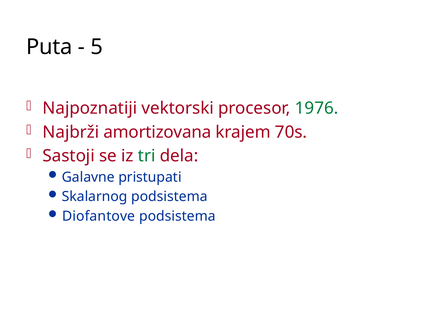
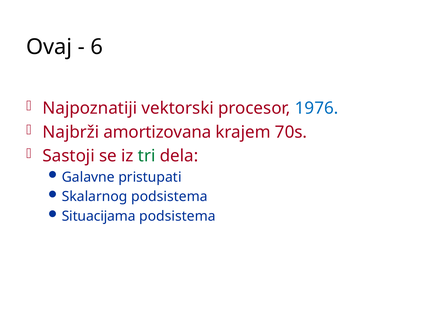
Puta: Puta -> Ovaj (49, 47)
5: 5 -> 6 (97, 47)
1976 colour: green -> blue (317, 108)
Diofantove: Diofantove -> Situacijama (99, 216)
